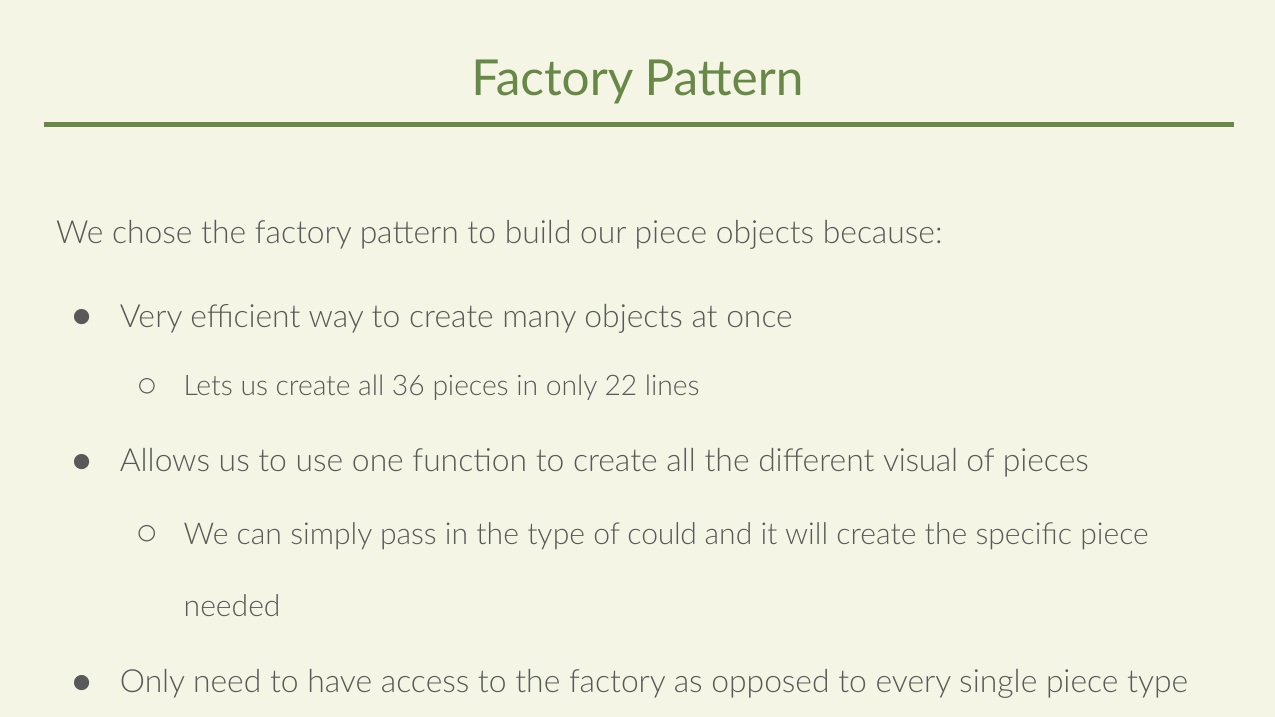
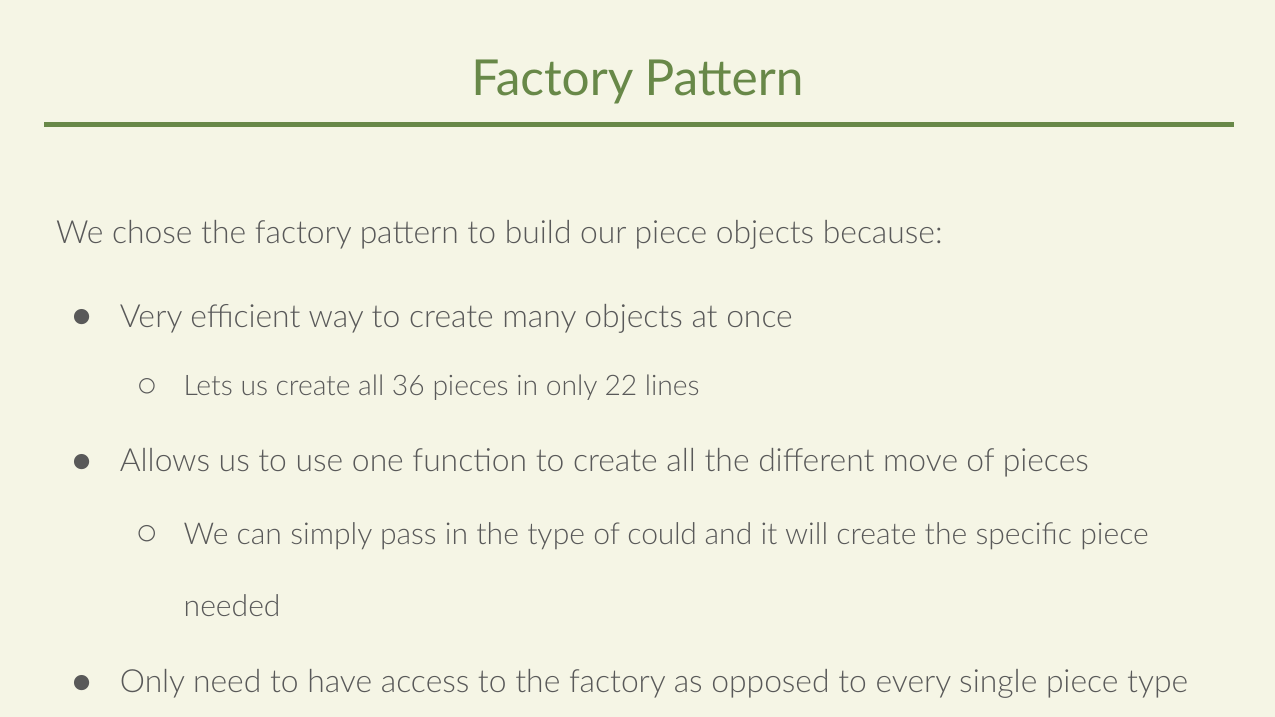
visual: visual -> move (921, 461)
